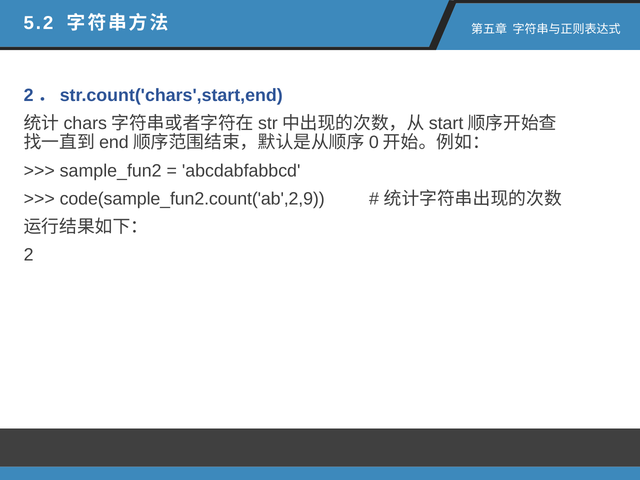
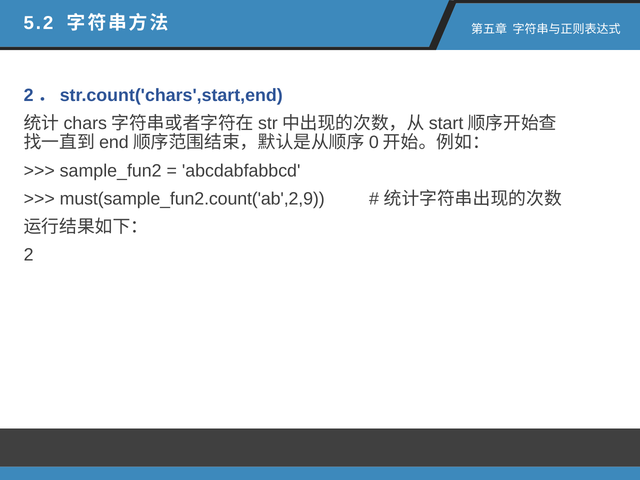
code(sample_fun2.count('ab',2,9: code(sample_fun2.count('ab',2,9 -> must(sample_fun2.count('ab',2,9 (192, 199)
